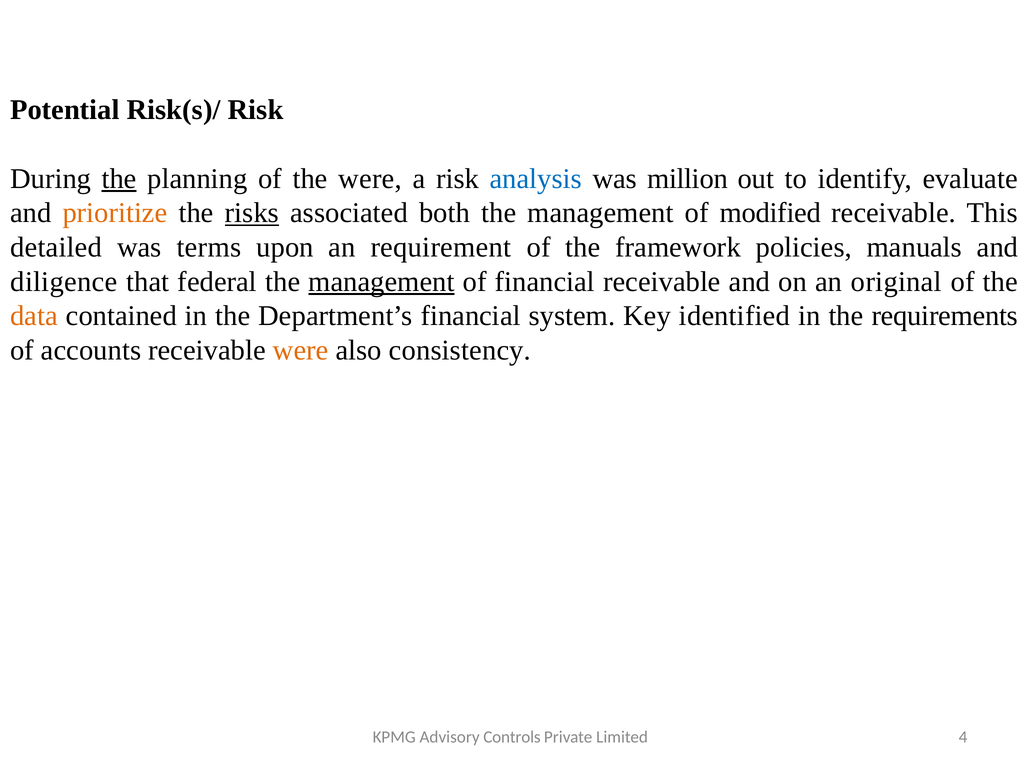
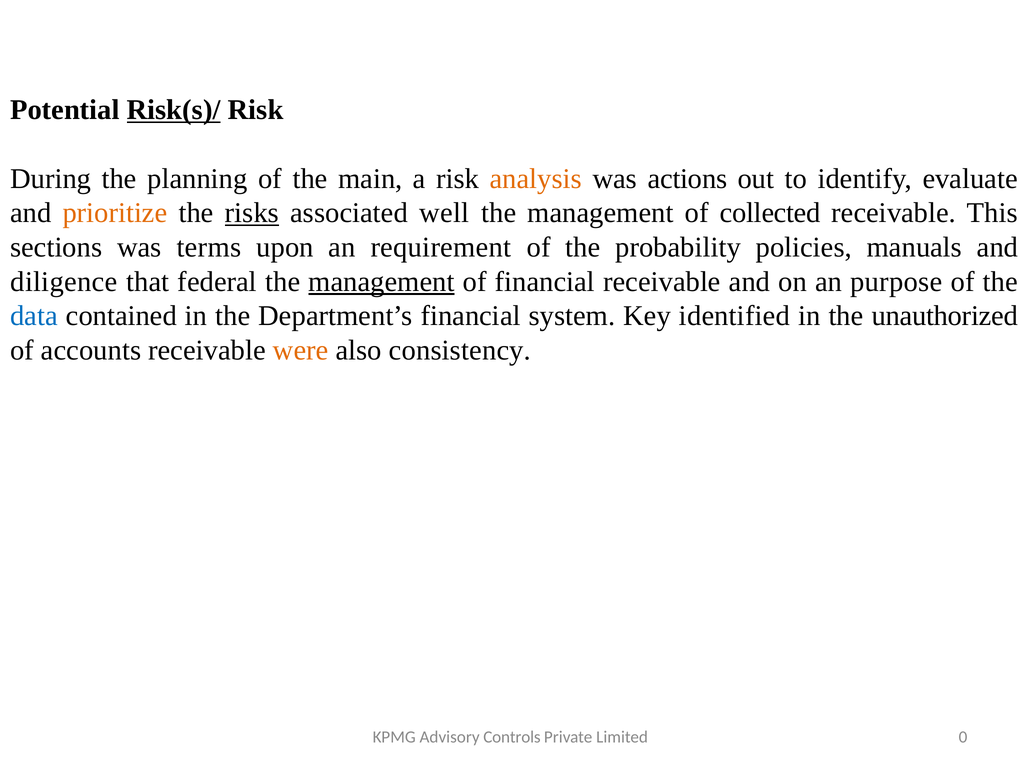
Risk(s)/ underline: none -> present (174, 110)
the underline: present -> none (119, 179)
the were: were -> main (370, 179)
analysis colour: blue -> orange (536, 179)
million: million -> actions (687, 179)
both: both -> well (444, 213)
modified: modified -> collected (770, 213)
detailed: detailed -> sections (56, 247)
framework: framework -> probability (678, 247)
original: original -> purpose (896, 282)
data colour: orange -> blue (34, 316)
requirements: requirements -> unauthorized (945, 316)
4: 4 -> 0 (963, 737)
